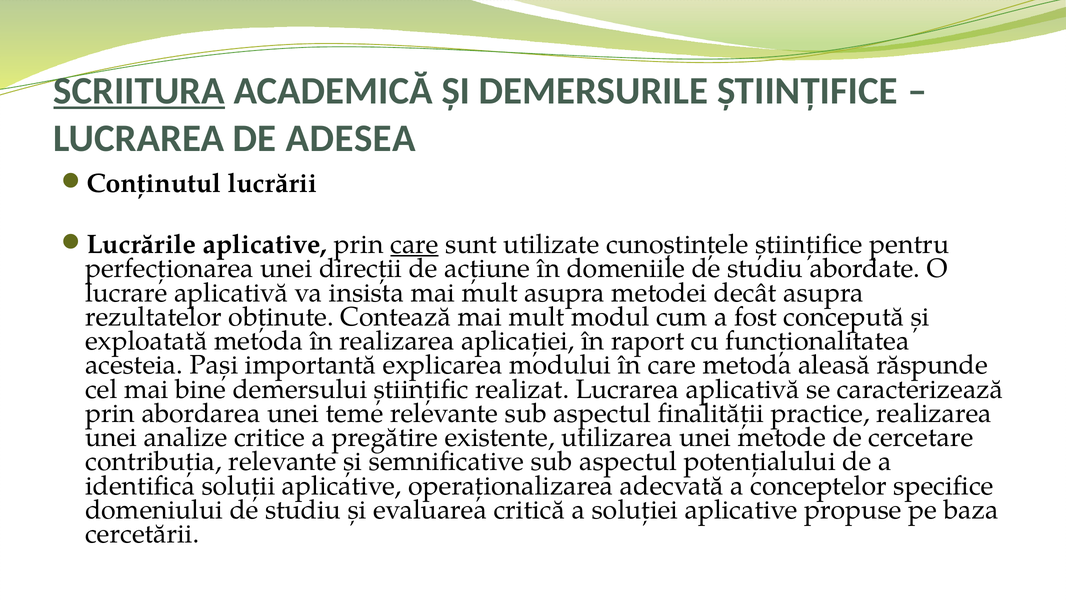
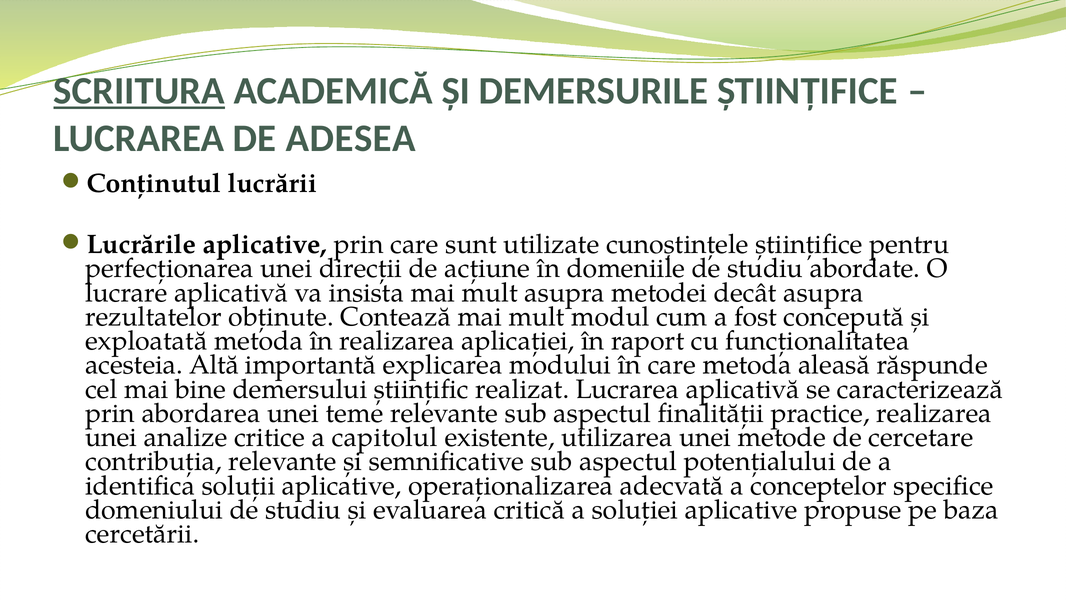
care underline: present -> none (414, 244)
Pași: Pași -> Altă (214, 365)
pregătire: pregătire -> capitolul (385, 437)
